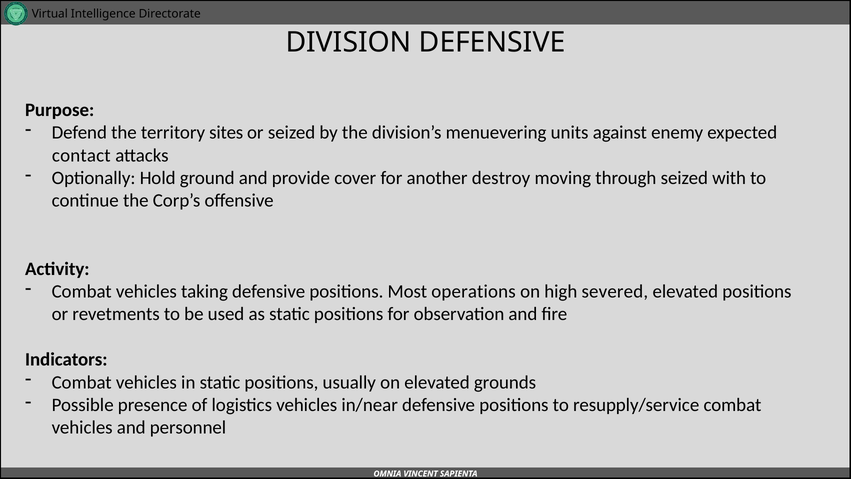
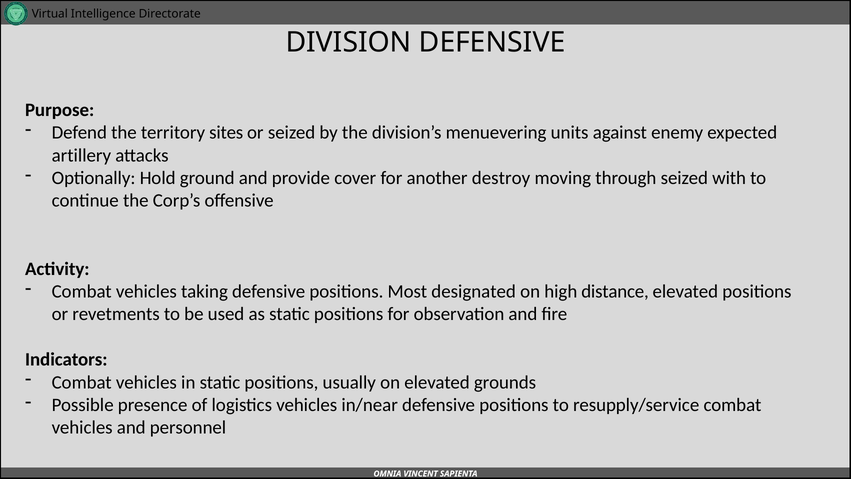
contact: contact -> artillery (81, 155)
operations: operations -> designated (474, 291)
severed: severed -> distance (615, 291)
